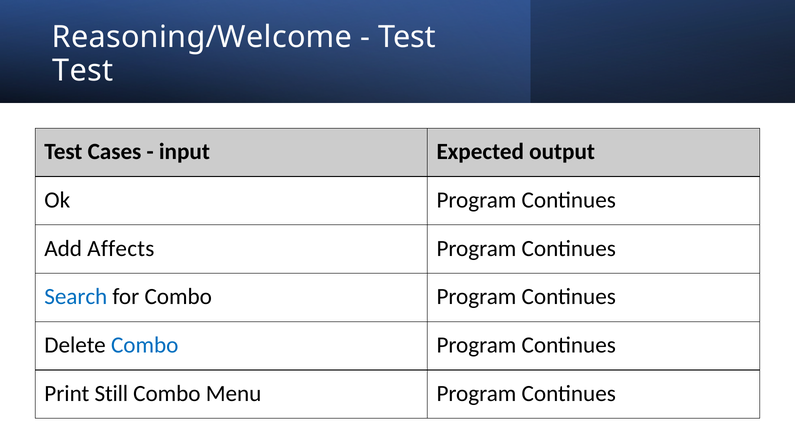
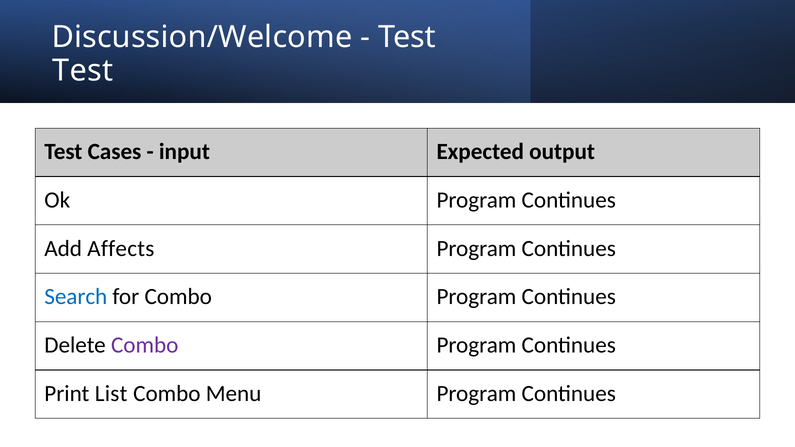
Reasoning/Welcome: Reasoning/Welcome -> Discussion/Welcome (202, 37)
Combo colour: blue -> purple (145, 345)
Still: Still -> List (111, 394)
